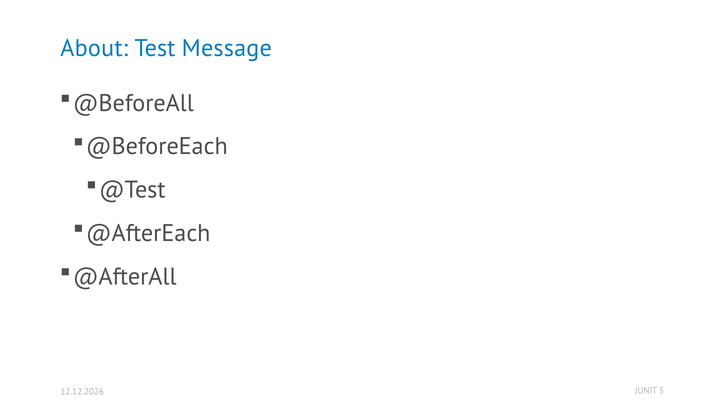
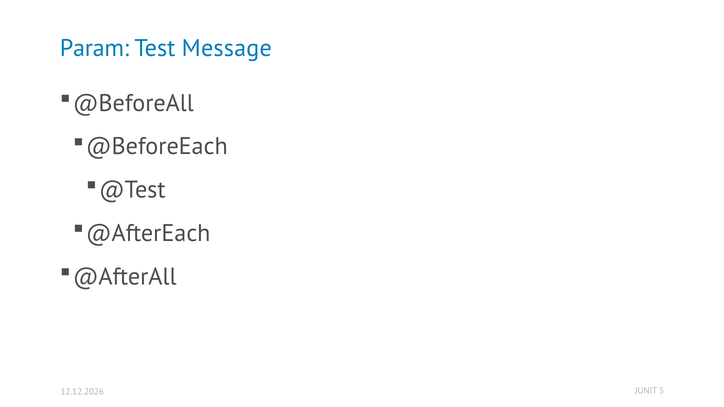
About: About -> Param (94, 48)
